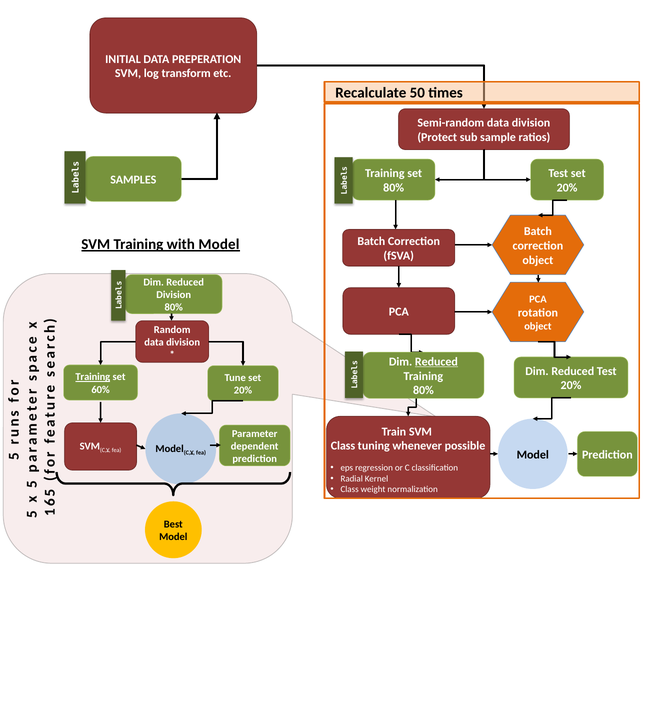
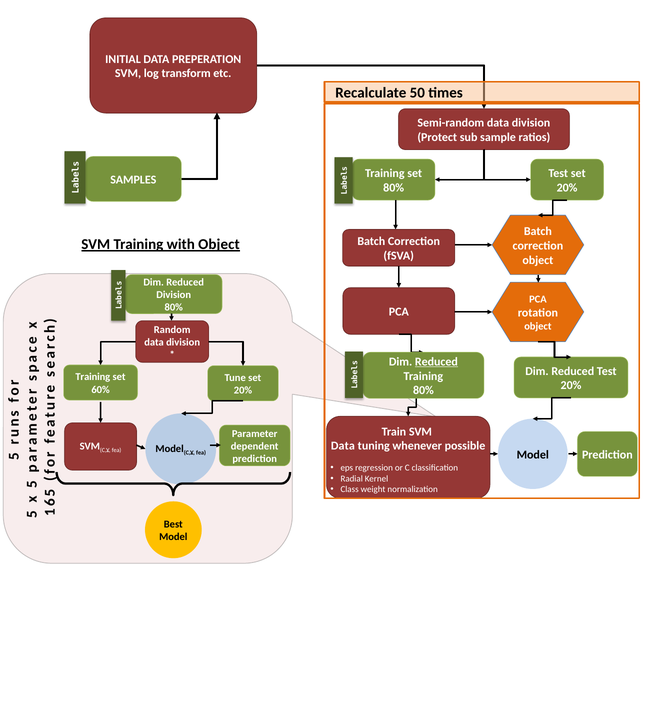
with Model: Model -> Object (219, 244)
Training underline: present -> none (93, 377)
Class: Class -> Data (343, 446)
